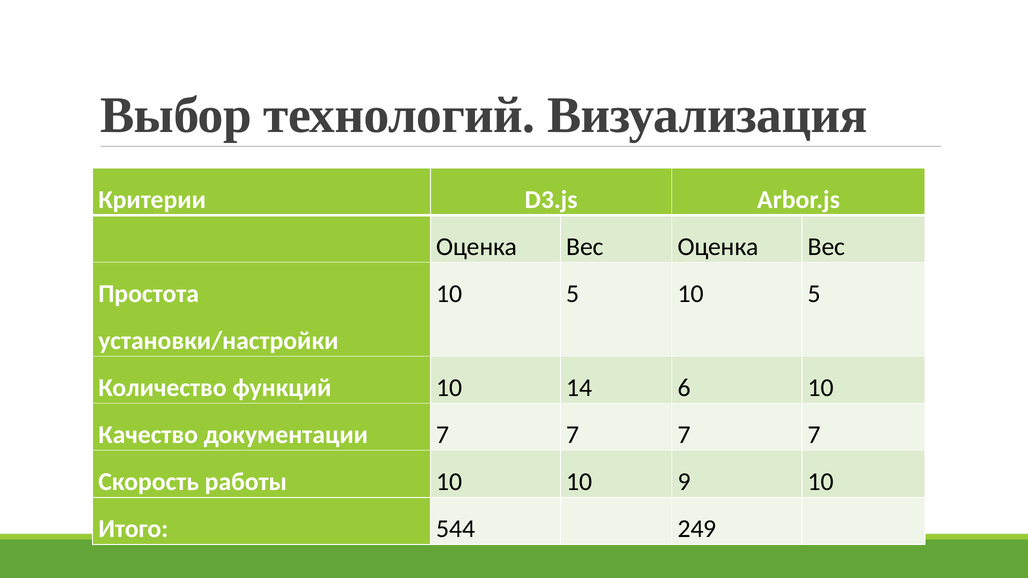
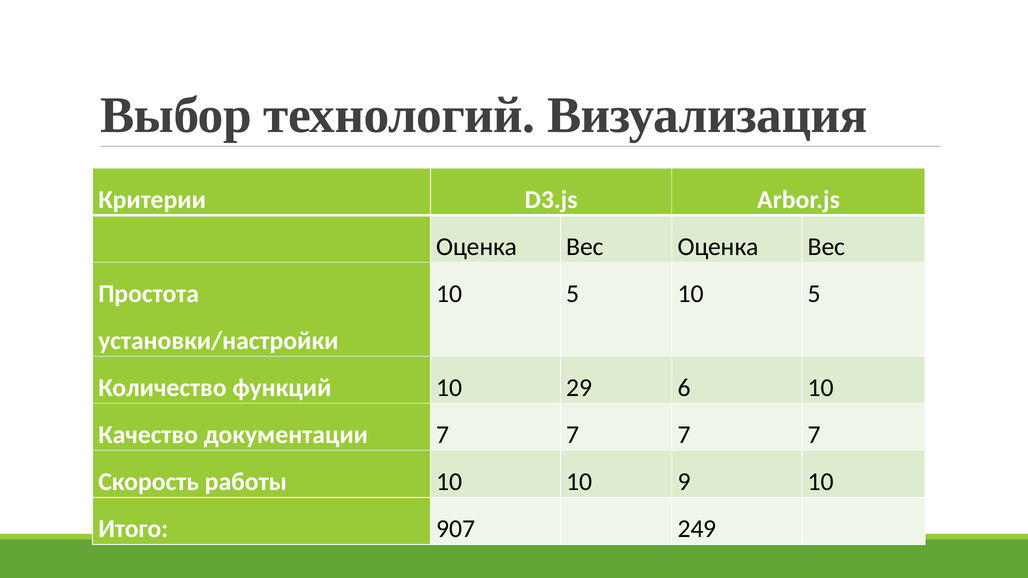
14: 14 -> 29 (579, 388)
544: 544 -> 907 (456, 529)
